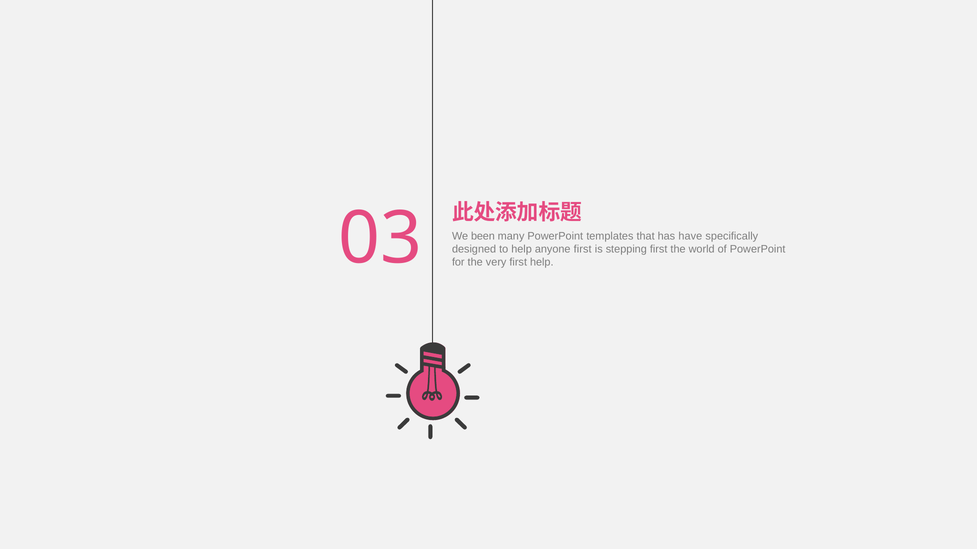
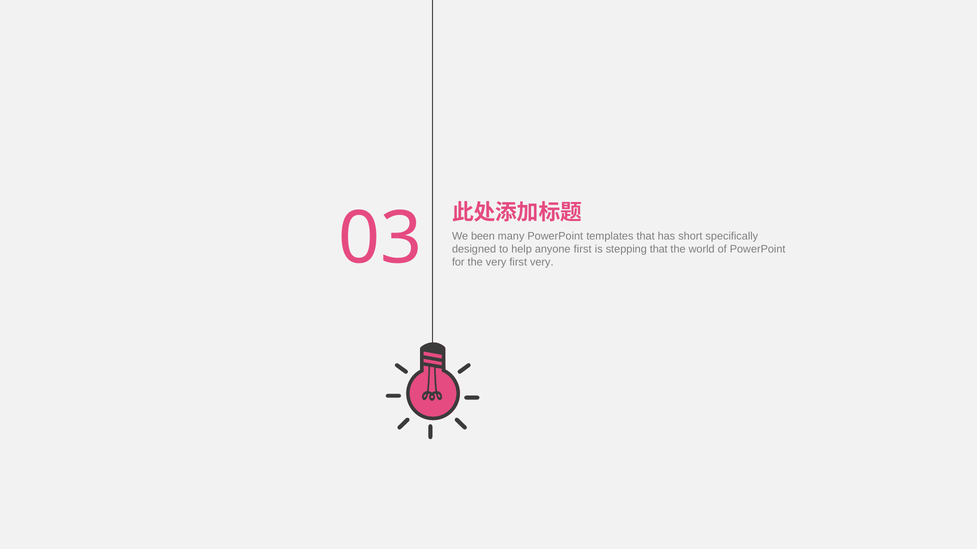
have: have -> short (690, 236)
stepping first: first -> that (659, 249)
first help: help -> very (542, 262)
